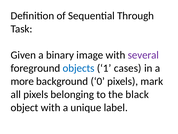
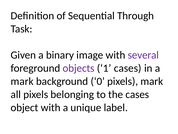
objects colour: blue -> purple (79, 68)
more: more -> mark (22, 81)
the black: black -> cases (137, 94)
